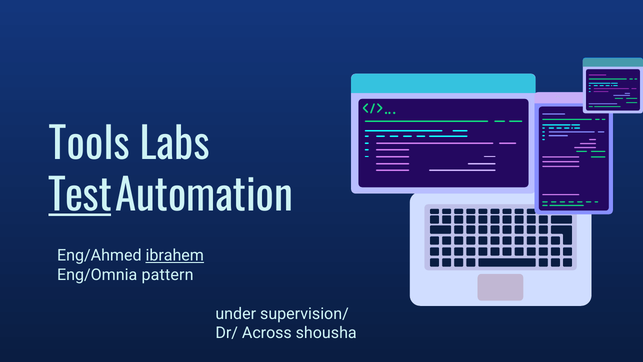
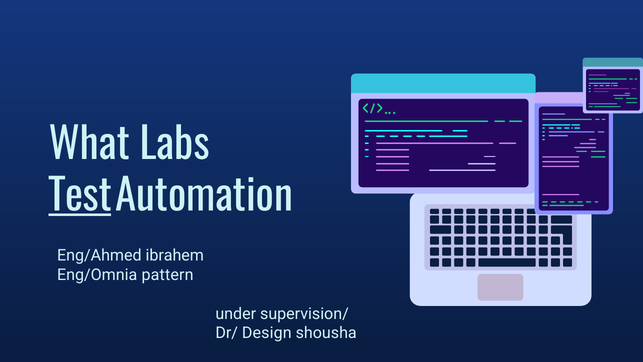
Tools: Tools -> What (89, 145)
ibrahem underline: present -> none (175, 255)
Across: Across -> Design (267, 333)
